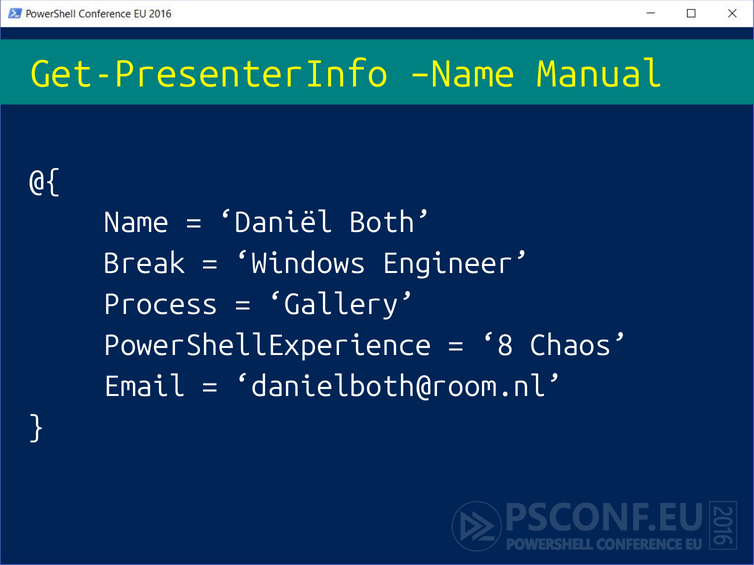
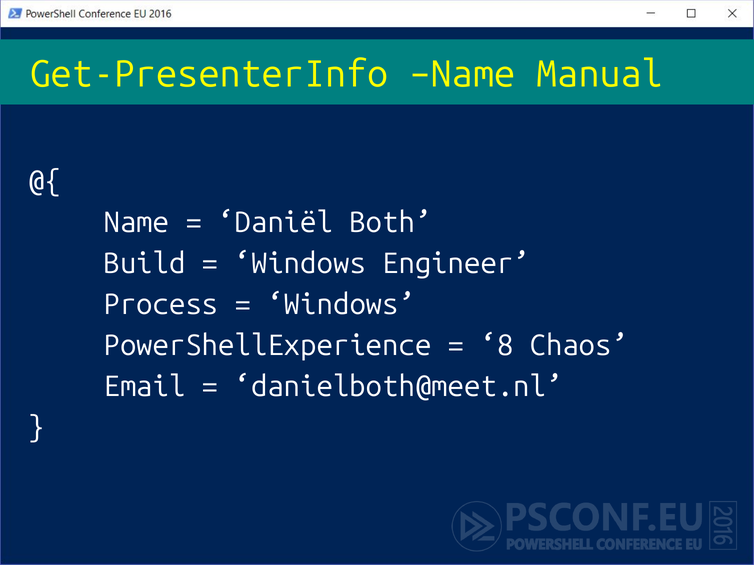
Break: Break -> Build (145, 264)
Gallery: Gallery -> Windows (341, 305)
danielboth@room.nl: danielboth@room.nl -> danielboth@meet.nl (399, 387)
